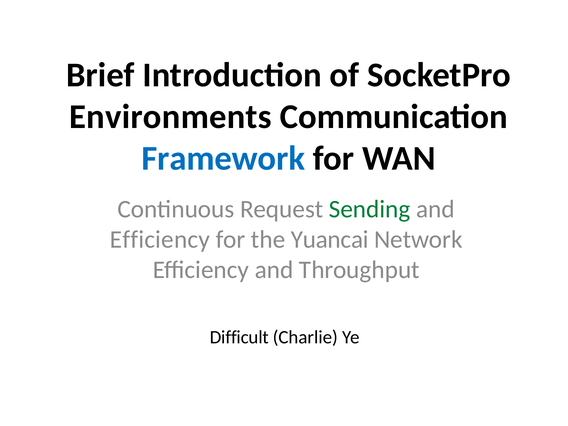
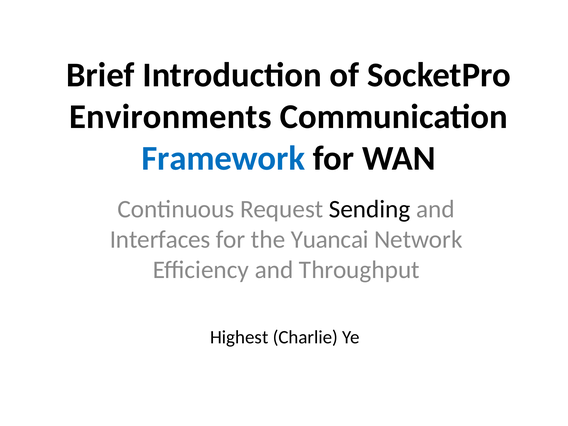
Sending colour: green -> black (370, 209)
Efficiency: Efficiency -> Interfaces (160, 239)
Difficult: Difficult -> Highest (239, 337)
